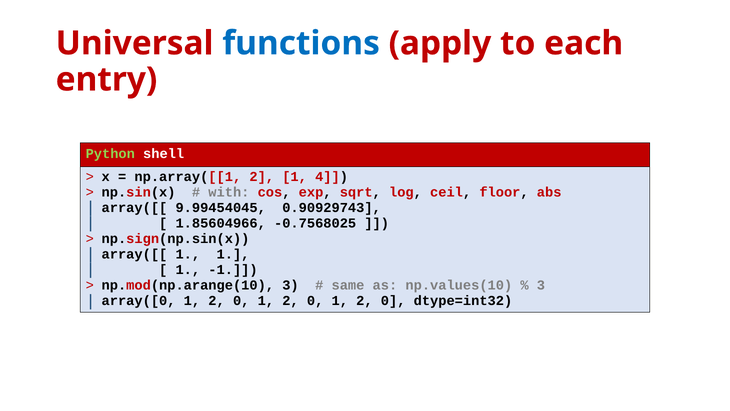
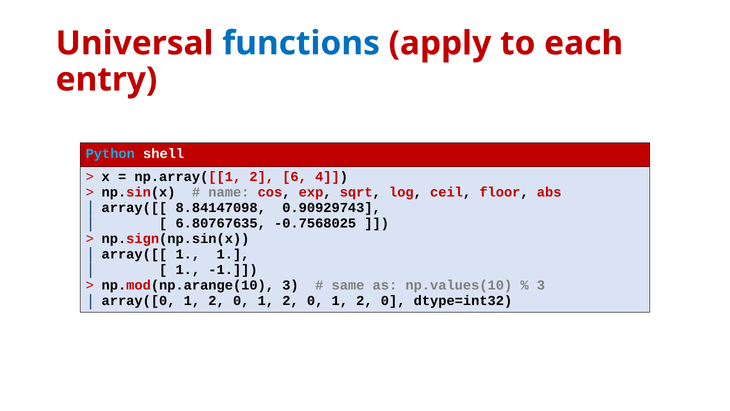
Python colour: light green -> light blue (110, 154)
2 1: 1 -> 6 (295, 176)
with: with -> name (229, 192)
9.99454045: 9.99454045 -> 8.84147098 (221, 207)
1.85604966: 1.85604966 -> 6.80767635 (221, 223)
